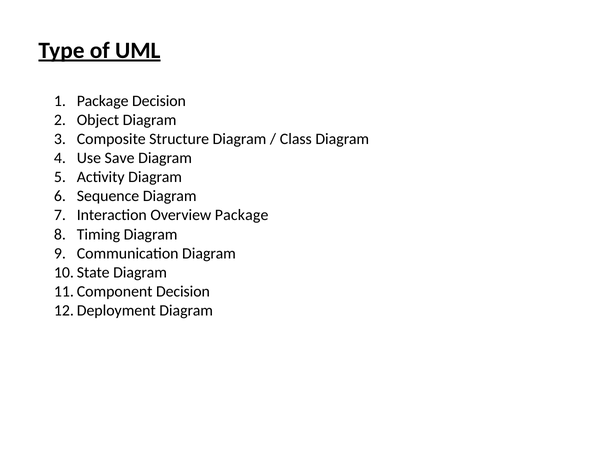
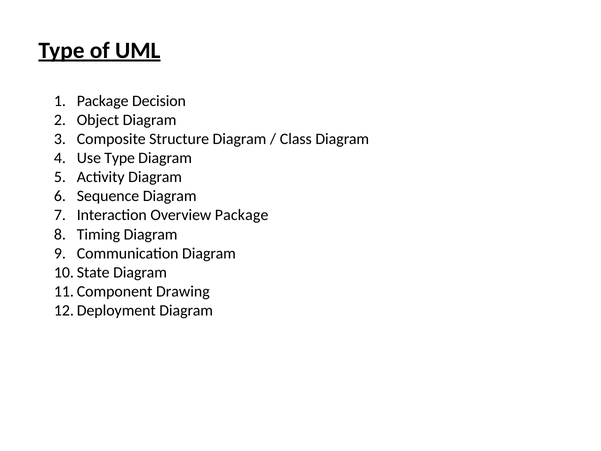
Use Save: Save -> Type (120, 158)
Decision: Decision -> Drawing (183, 291)
